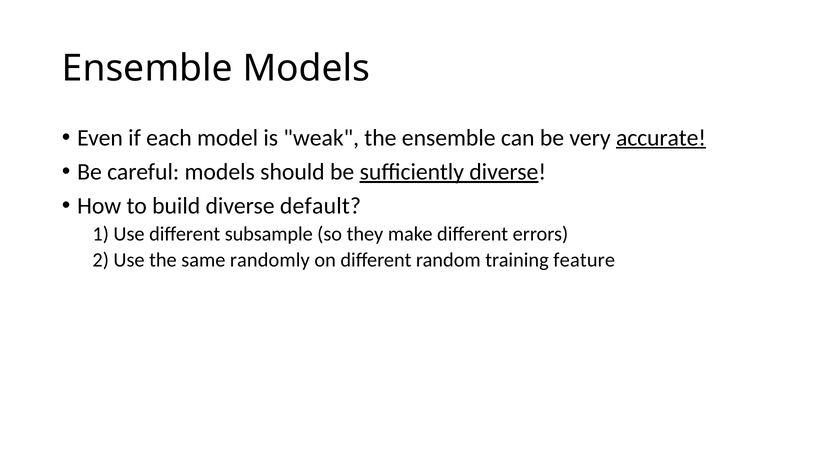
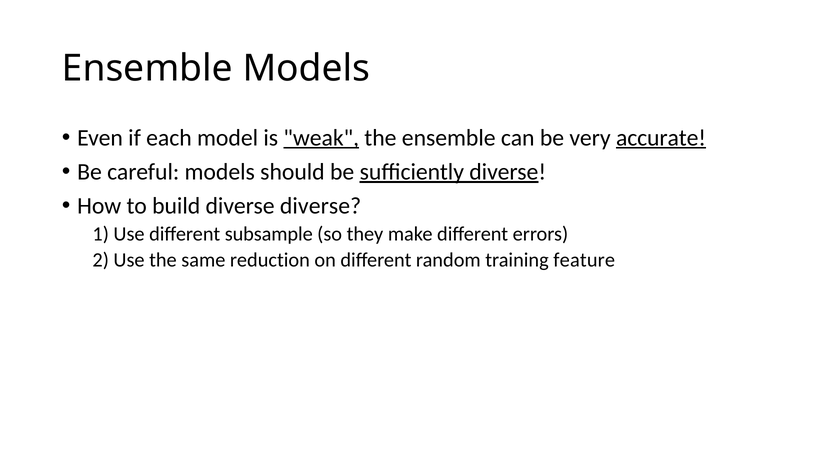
weak underline: none -> present (321, 137)
diverse default: default -> diverse (321, 206)
randomly: randomly -> reduction (270, 260)
